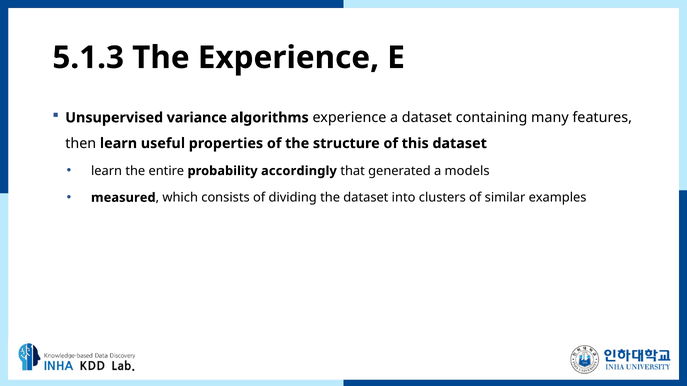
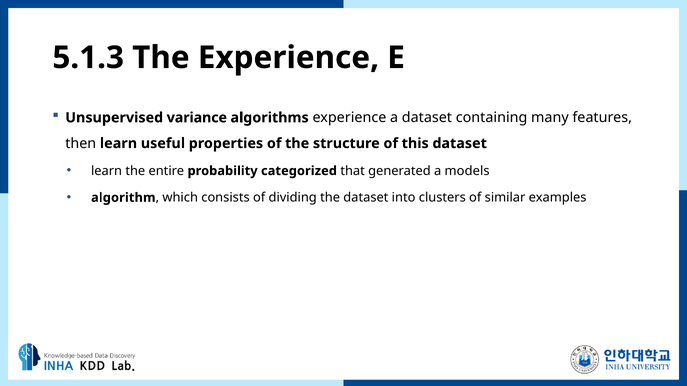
accordingly: accordingly -> categorized (299, 171)
measured: measured -> algorithm (123, 198)
